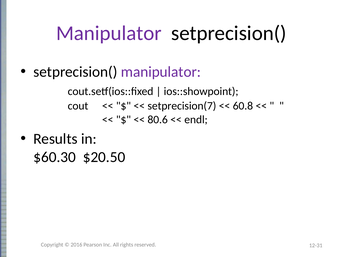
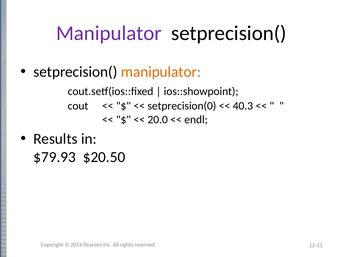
manipulator colour: purple -> orange (161, 72)
setprecision(7: setprecision(7 -> setprecision(0 (182, 106)
60.8: 60.8 -> 40.3 (243, 106)
80.6: 80.6 -> 20.0 (158, 120)
$60.30: $60.30 -> $79.93 (55, 157)
